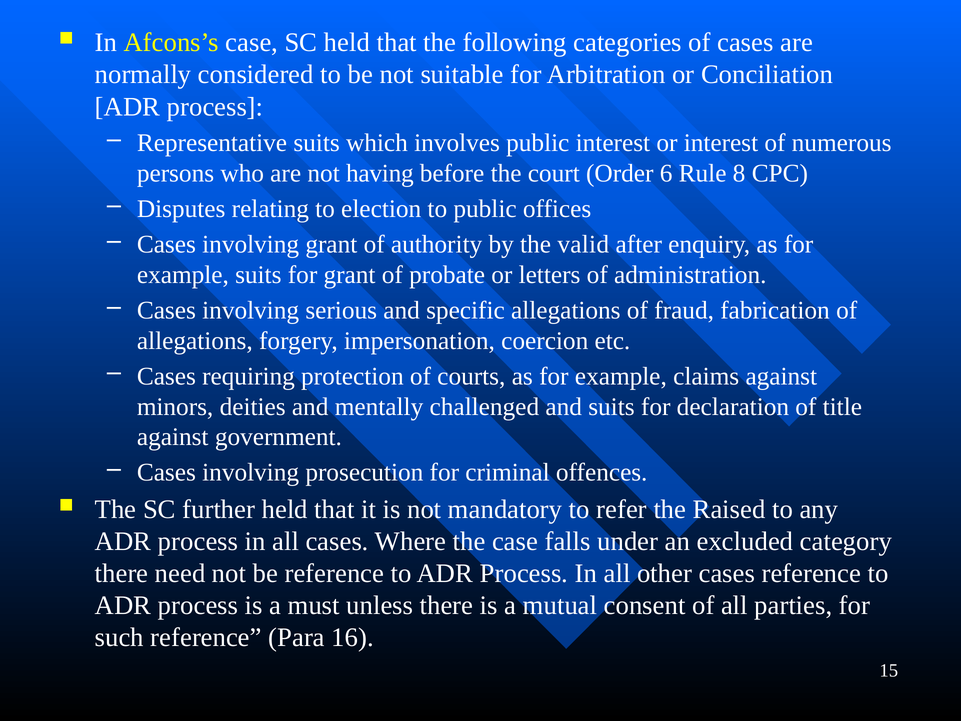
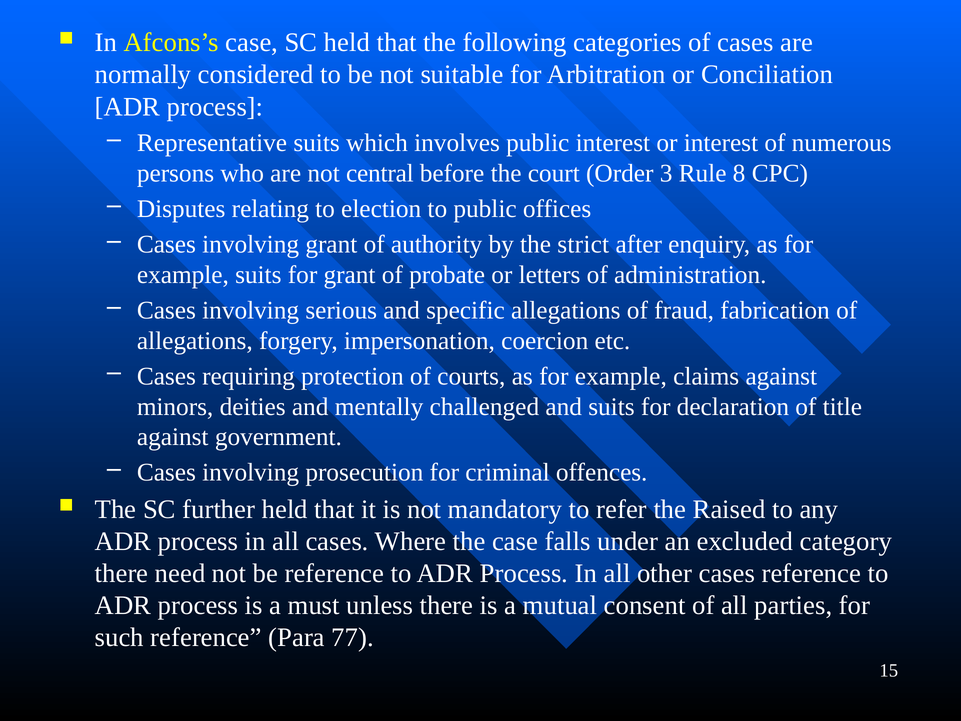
having: having -> central (380, 173)
6: 6 -> 3 (666, 173)
valid: valid -> strict (583, 244)
16: 16 -> 77 (353, 637)
